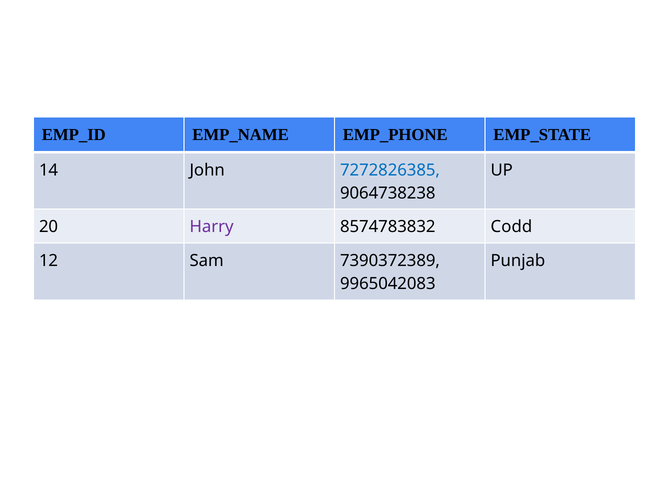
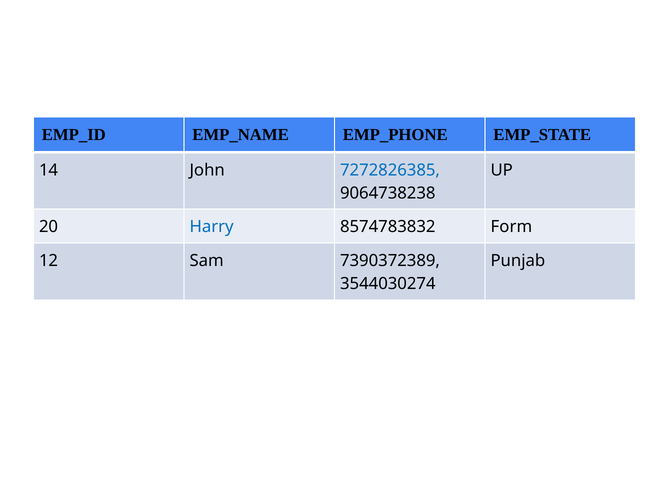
Harry colour: purple -> blue (212, 227)
Codd: Codd -> Form (511, 227)
9965042083: 9965042083 -> 3544030274 (388, 283)
